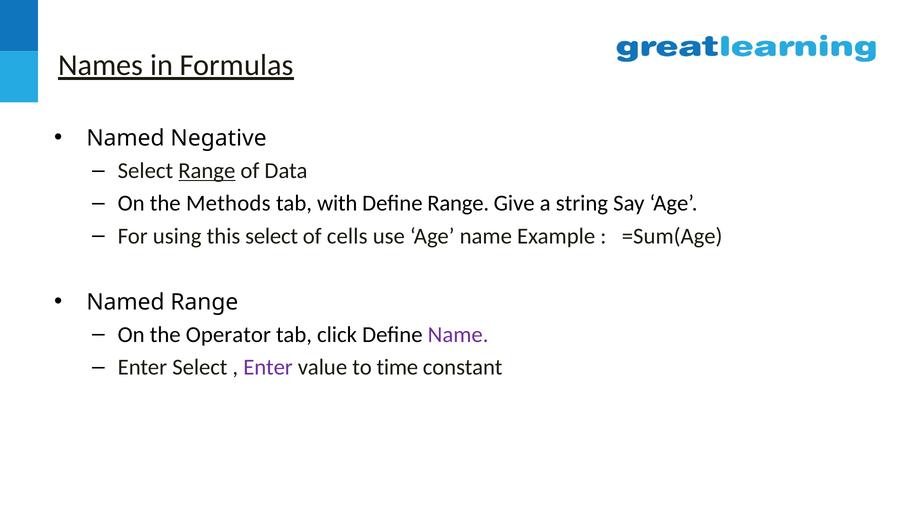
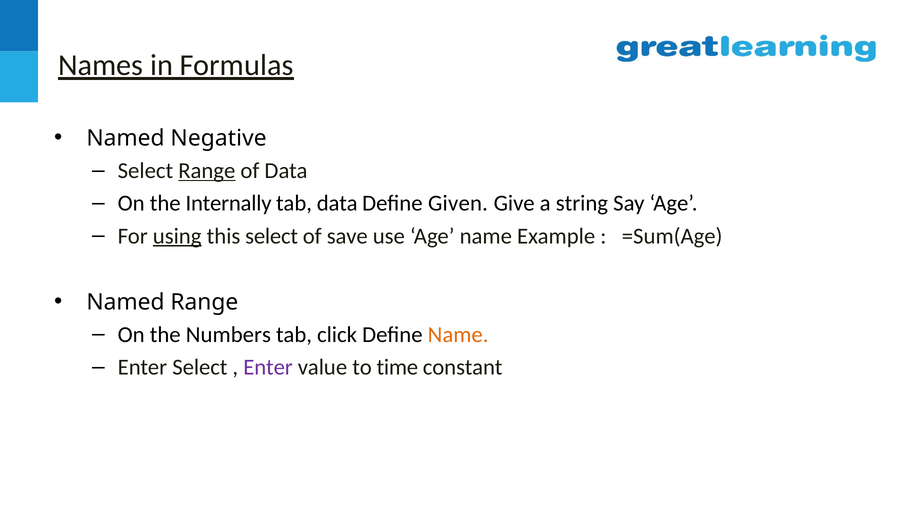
Methods: Methods -> Internally (229, 203)
tab with: with -> data (337, 203)
Define Range: Range -> Given (458, 203)
using underline: none -> present (177, 236)
cells: cells -> save (347, 236)
Operator: Operator -> Numbers (228, 335)
Name colour: purple -> orange (458, 335)
